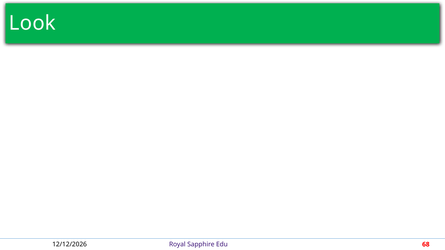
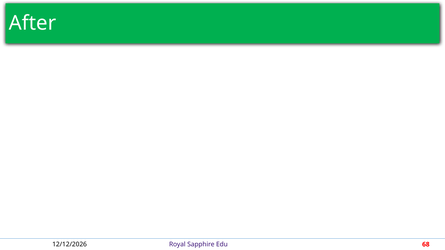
Look: Look -> After (32, 23)
